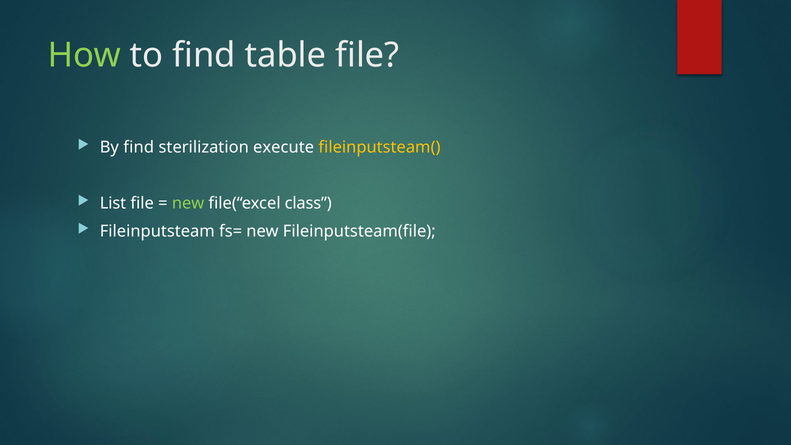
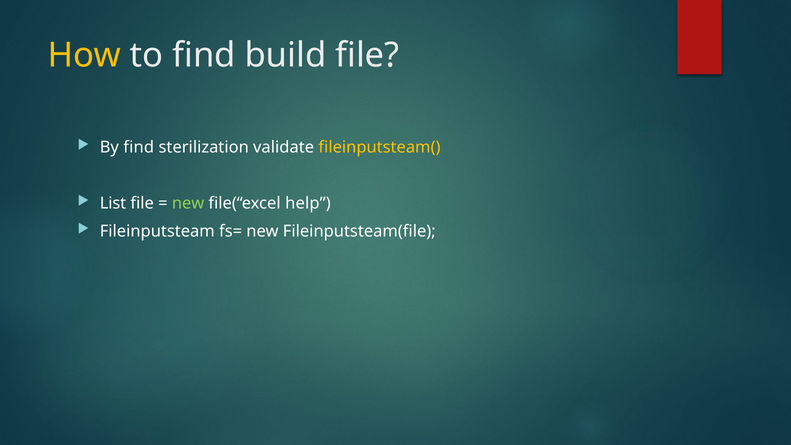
How colour: light green -> yellow (85, 56)
table: table -> build (286, 56)
execute: execute -> validate (284, 147)
class: class -> help (308, 203)
